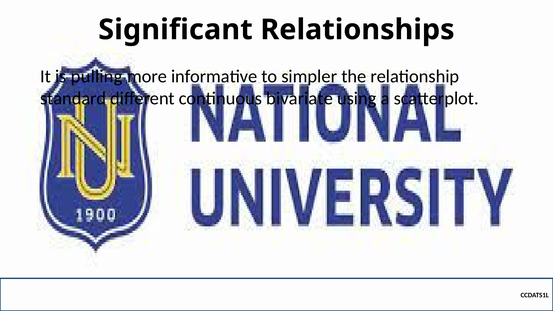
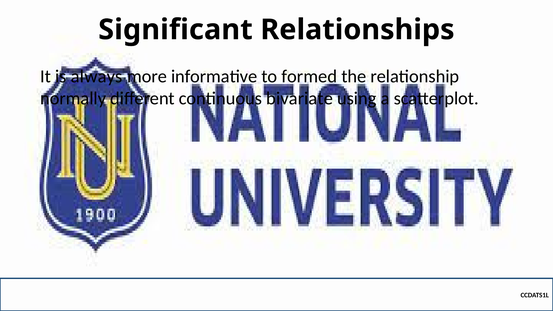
pulling: pulling -> always (97, 76)
simpler: simpler -> formed (309, 76)
standard: standard -> normally (73, 99)
